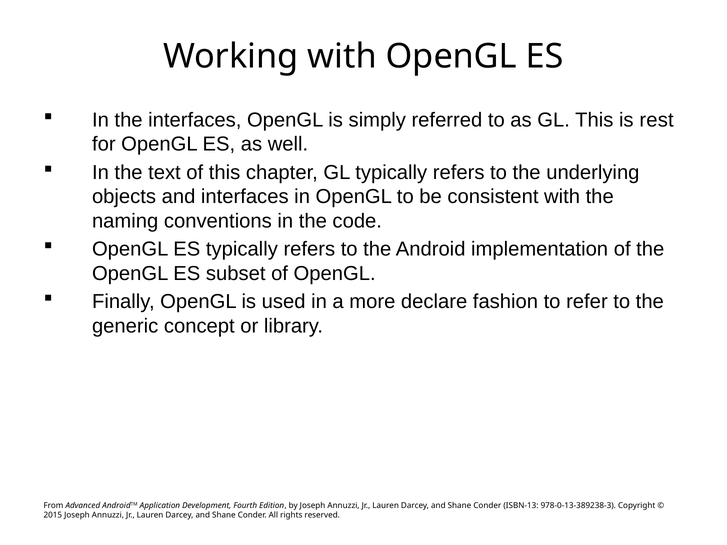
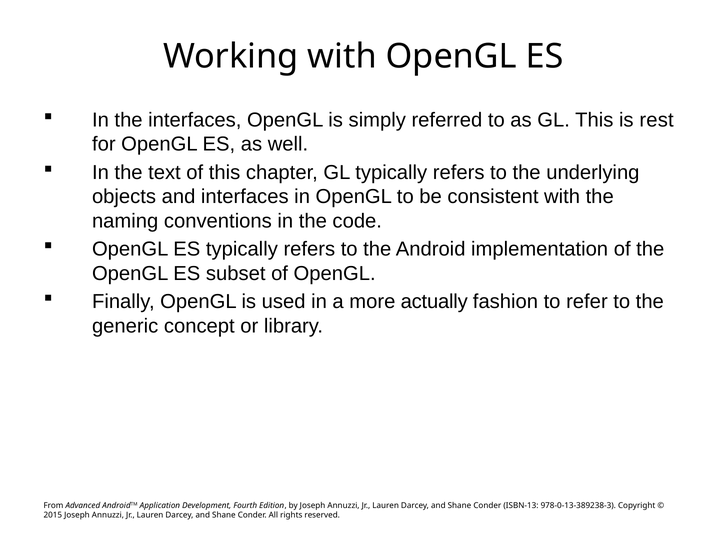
declare: declare -> actually (434, 302)
